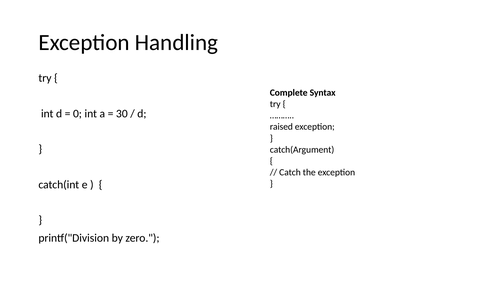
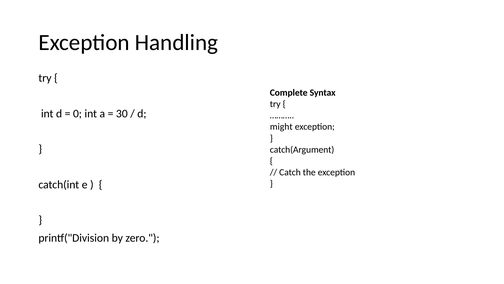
raised: raised -> might (281, 127)
